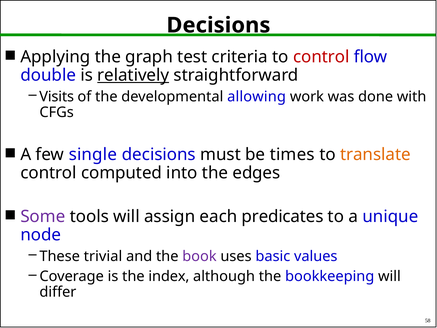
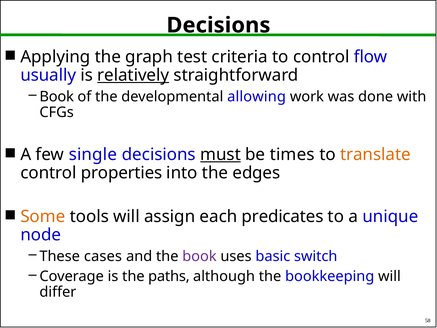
control colour: red -> black (321, 57)
double: double -> usually (48, 75)
Visits: Visits -> Book (57, 96)
must underline: none -> present (221, 154)
computed: computed -> properties (122, 173)
Some colour: purple -> orange (43, 216)
trivial: trivial -> cases (103, 256)
values: values -> switch (316, 256)
index: index -> paths (169, 276)
